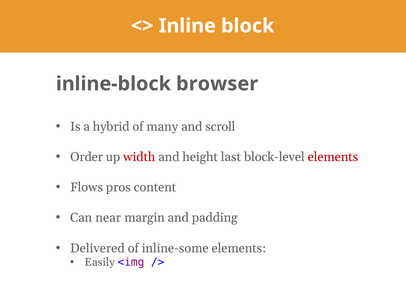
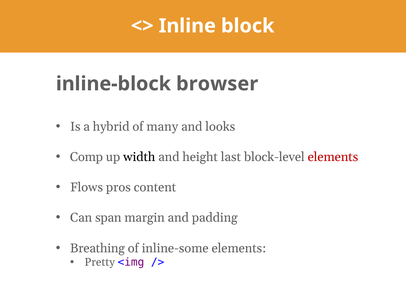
scroll: scroll -> looks (220, 127)
Order: Order -> Comp (87, 157)
width colour: red -> black (139, 157)
near: near -> span (108, 218)
Delivered: Delivered -> Breathing (98, 249)
Easily: Easily -> Pretty (100, 263)
